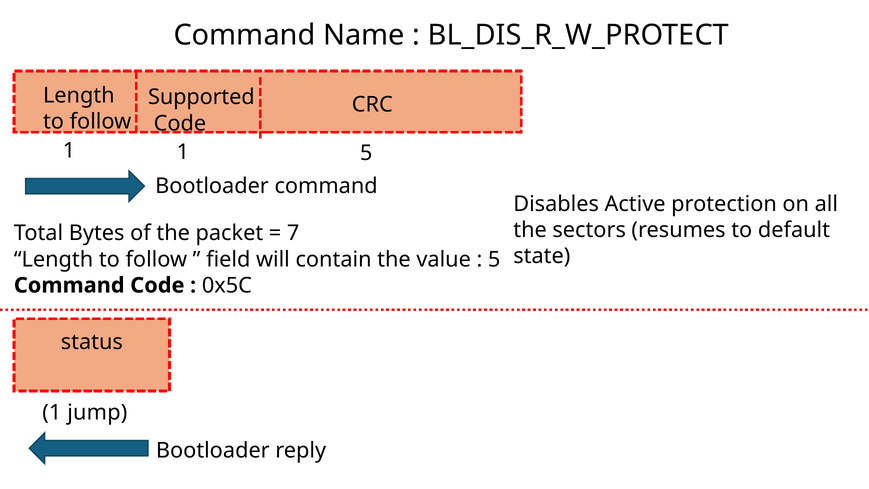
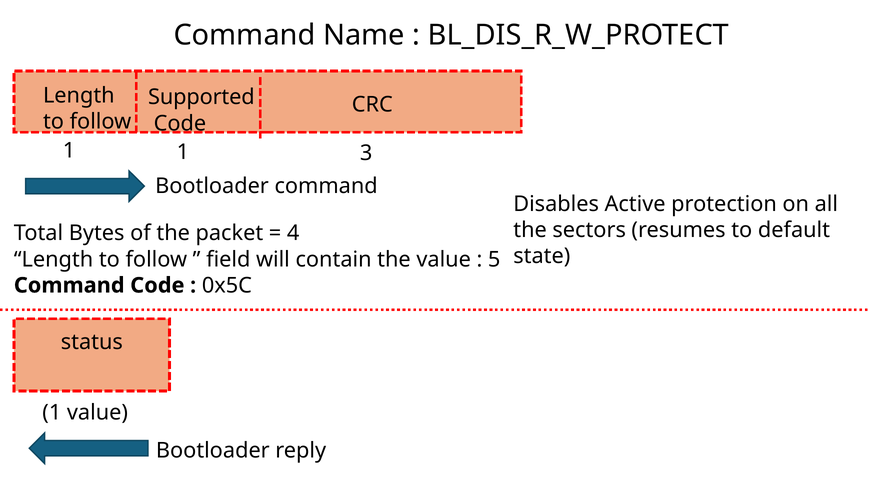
1 5: 5 -> 3 (366, 153)
7: 7 -> 4 (293, 233)
1 jump: jump -> value (97, 412)
